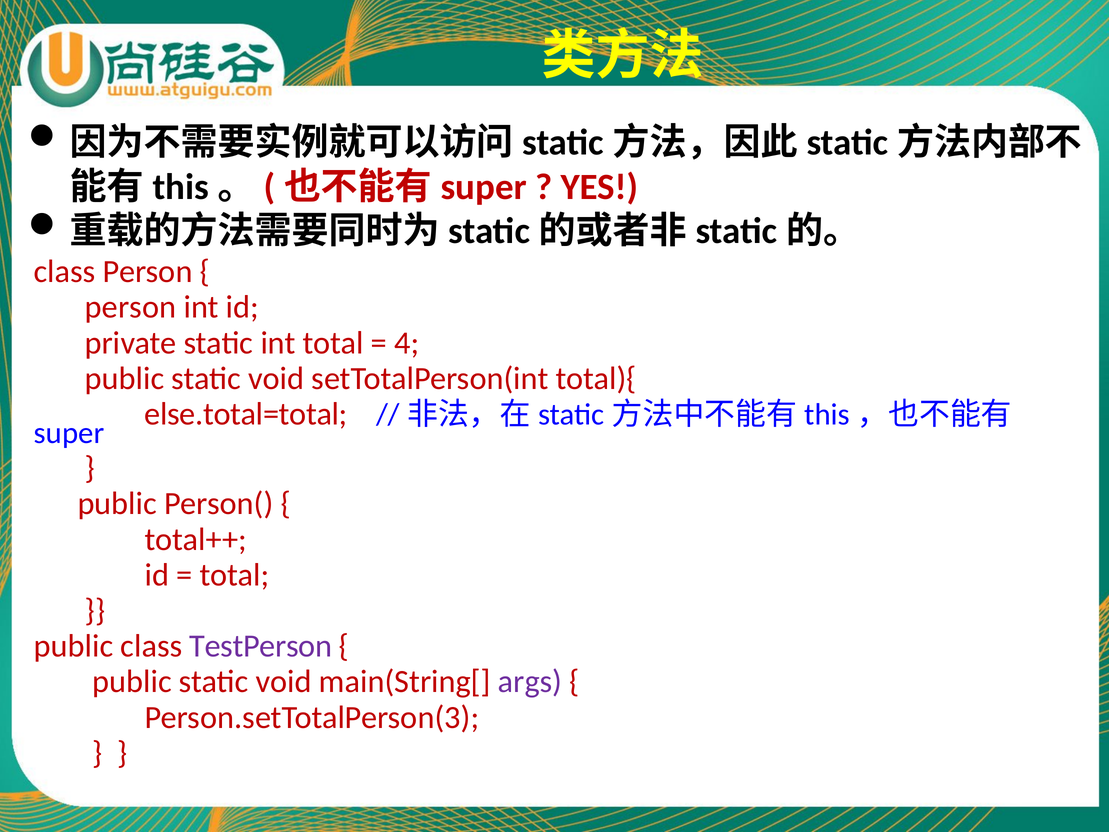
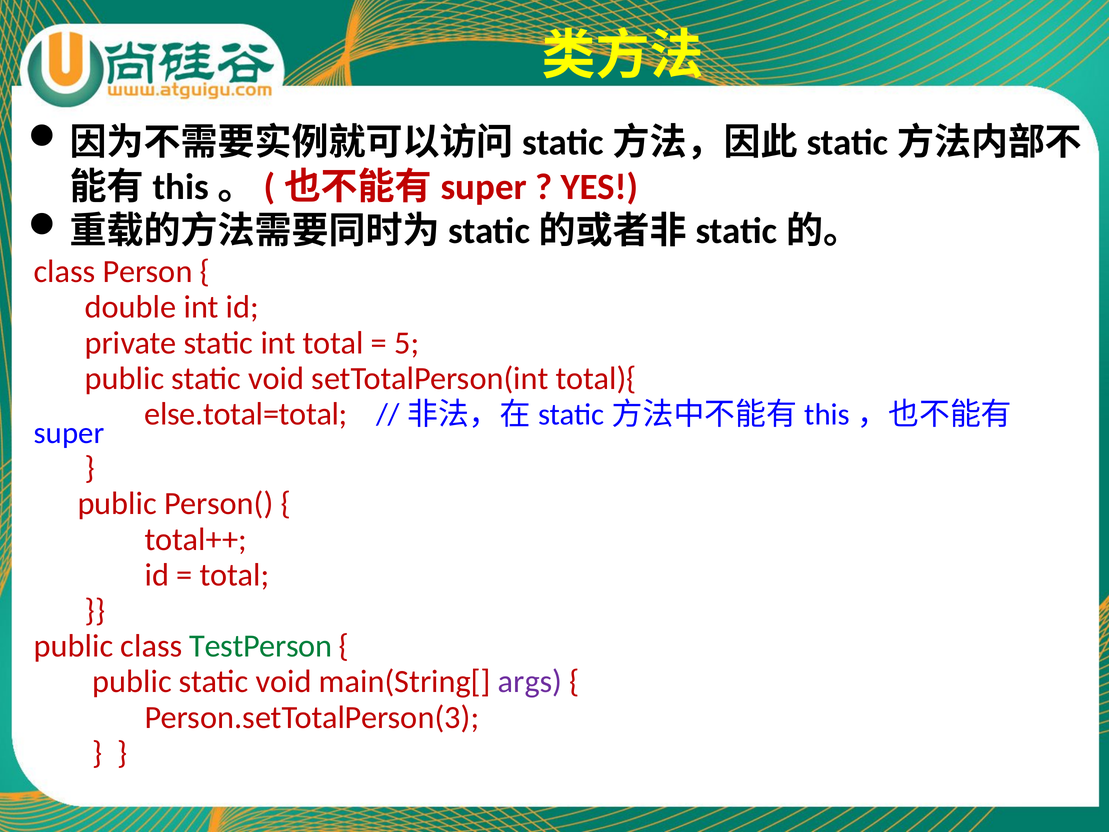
person: person -> double (131, 307)
4: 4 -> 5 (407, 343)
TestPerson colour: purple -> green (261, 646)
